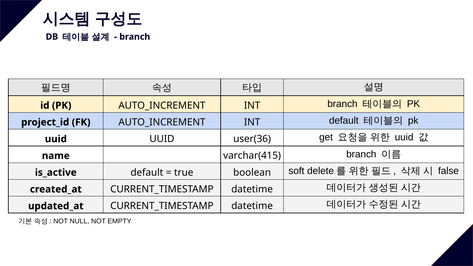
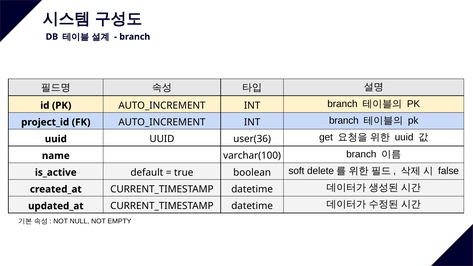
default: default -> branch (344, 121)
varchar(415: varchar(415 -> varchar(100 (252, 156)
